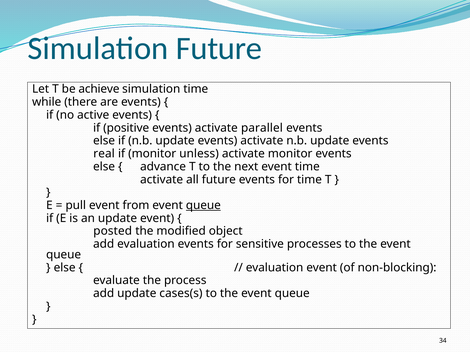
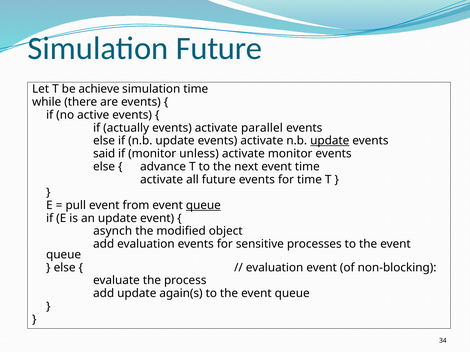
positive: positive -> actually (126, 128)
update underline: none -> present (330, 141)
real: real -> said (104, 154)
posted: posted -> asynch (113, 231)
cases(s: cases(s -> again(s (181, 294)
